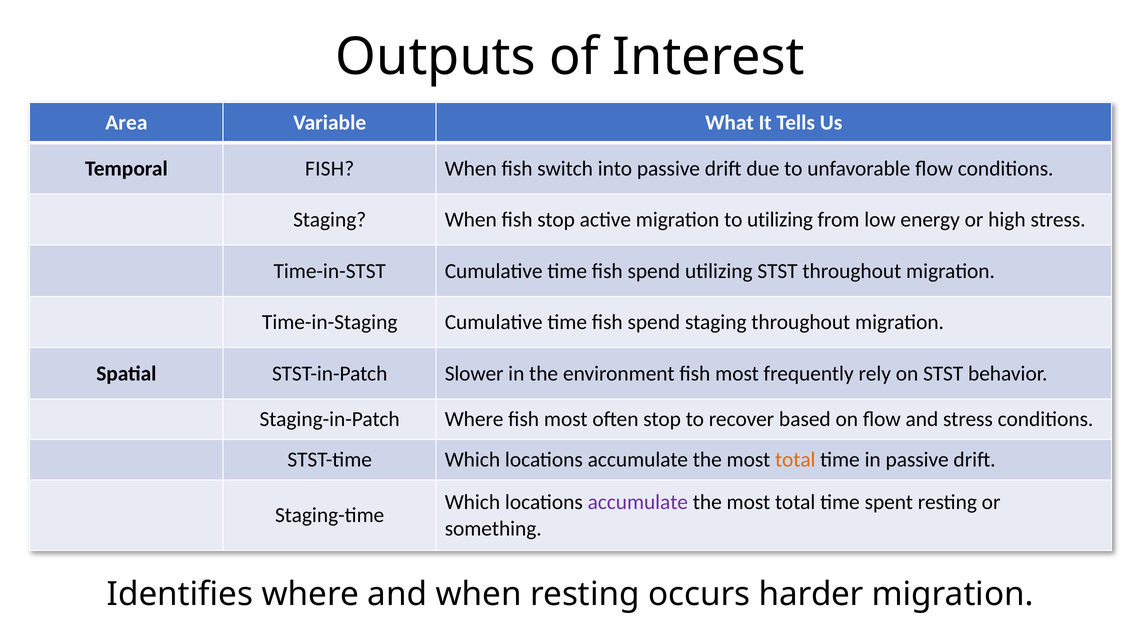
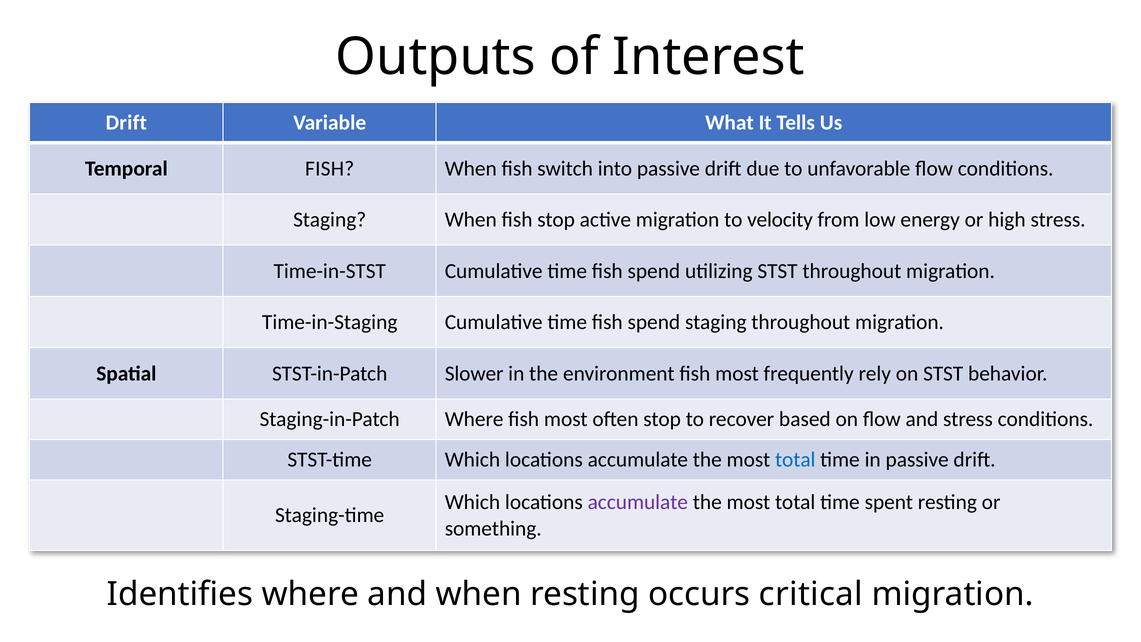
Area: Area -> Drift (126, 123)
to utilizing: utilizing -> velocity (780, 220)
total colour: orange -> blue (795, 460)
harder: harder -> critical (811, 594)
